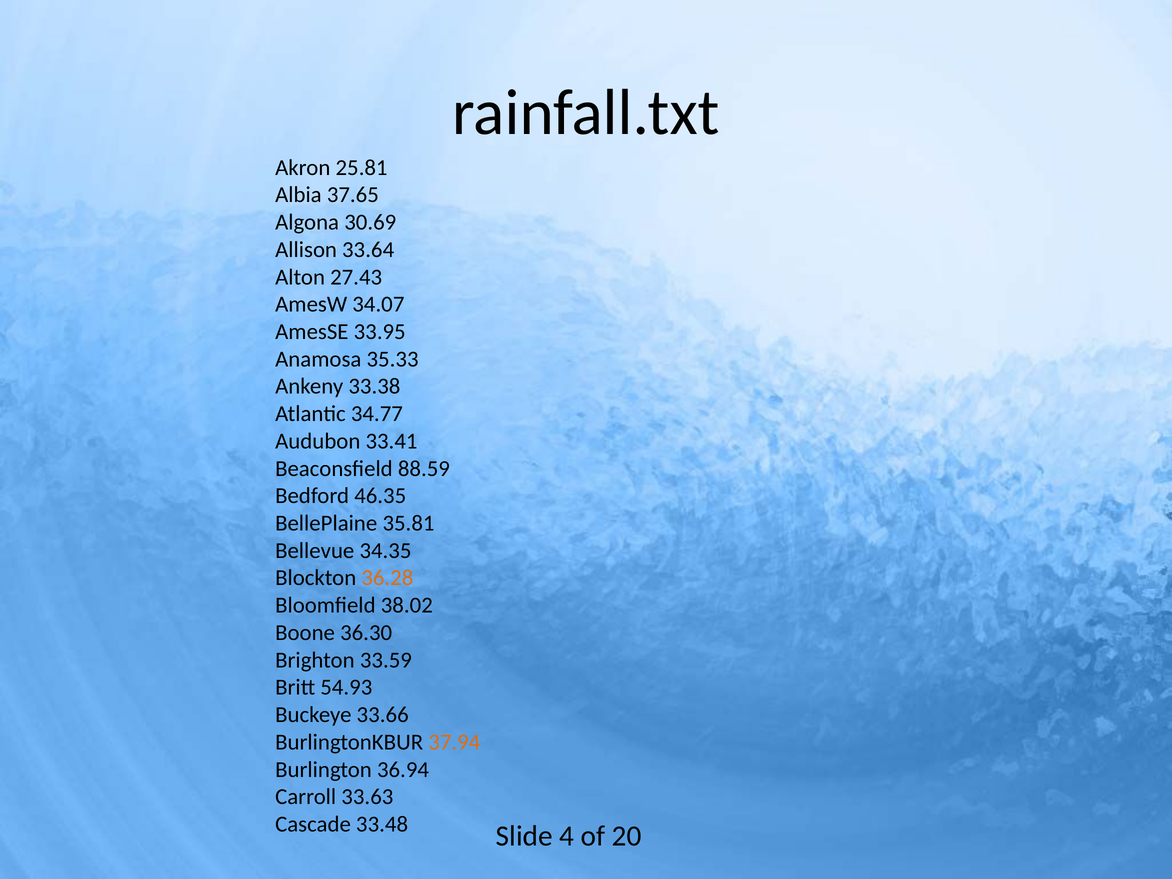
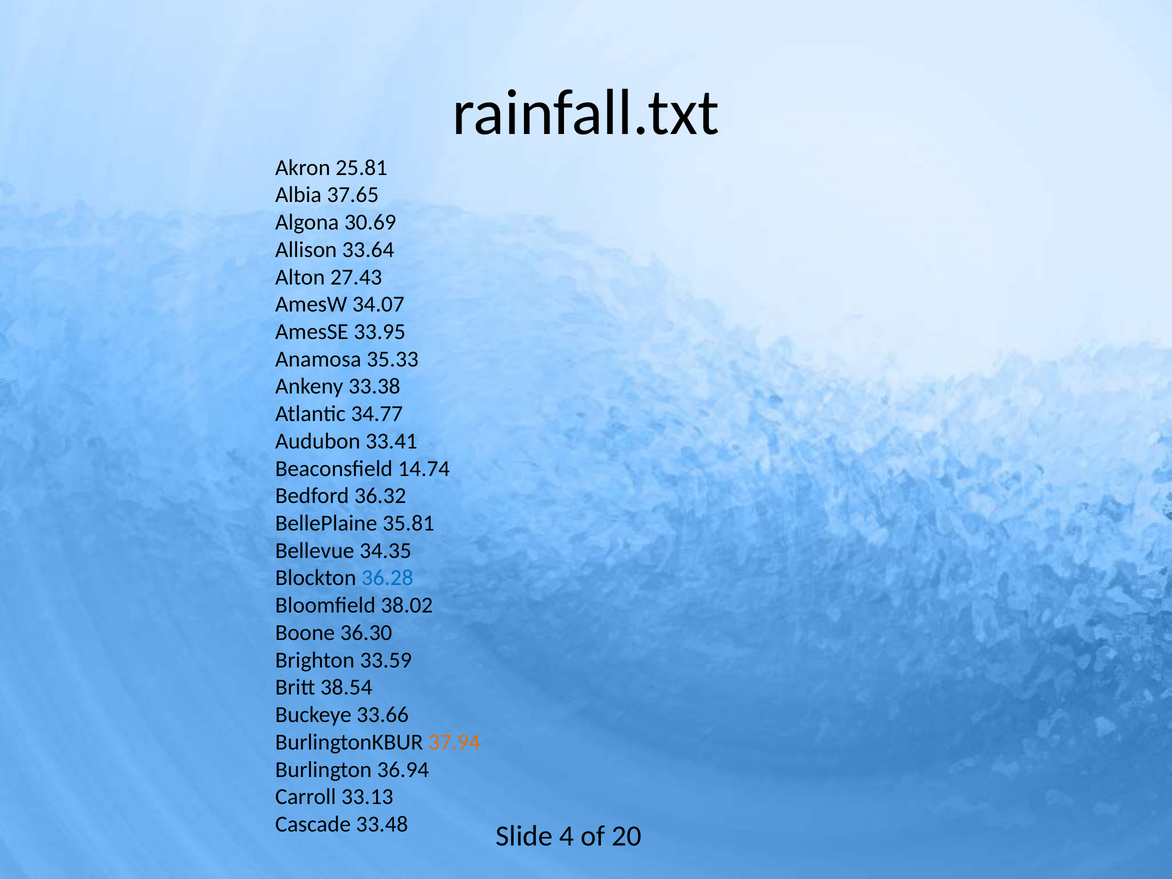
88.59: 88.59 -> 14.74 (424, 469)
46.35: 46.35 -> 36.32 (380, 496)
36.28 colour: orange -> blue (387, 578)
54.93: 54.93 -> 38.54 (346, 687)
33.63: 33.63 -> 33.13 (367, 797)
